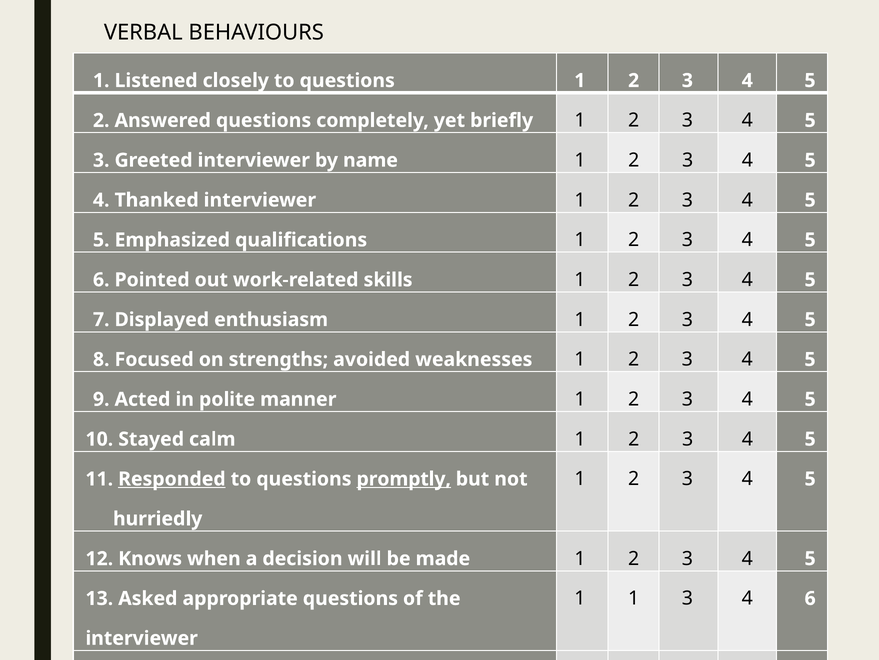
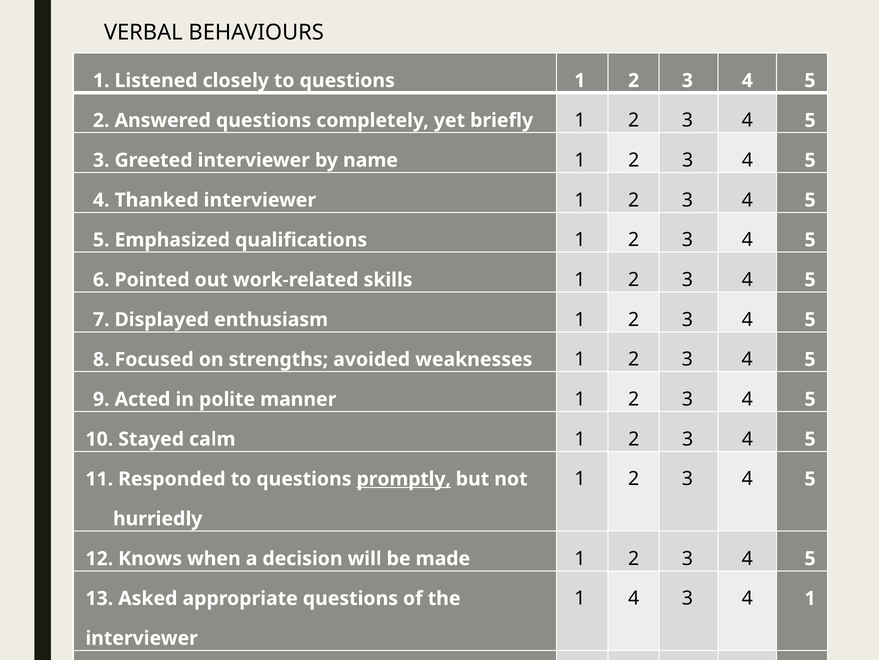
Responded underline: present -> none (172, 478)
1 1: 1 -> 4 (634, 598)
4 6: 6 -> 1 (810, 598)
